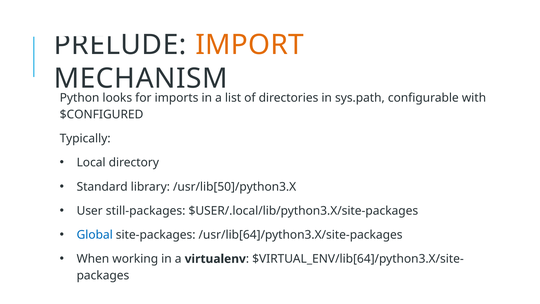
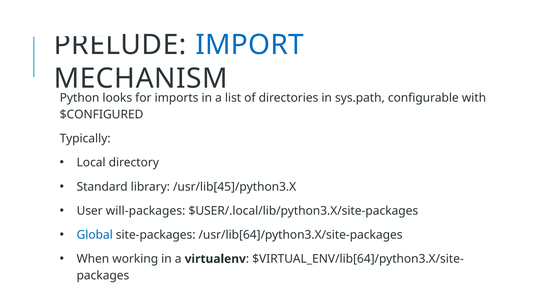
IMPORT colour: orange -> blue (250, 45)
/usr/lib[50]/python3.X: /usr/lib[50]/python3.X -> /usr/lib[45]/python3.X (235, 187)
still-packages: still-packages -> will-packages (146, 211)
